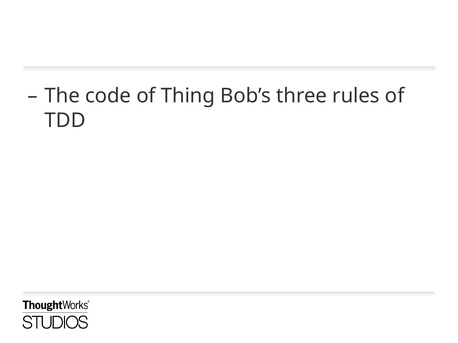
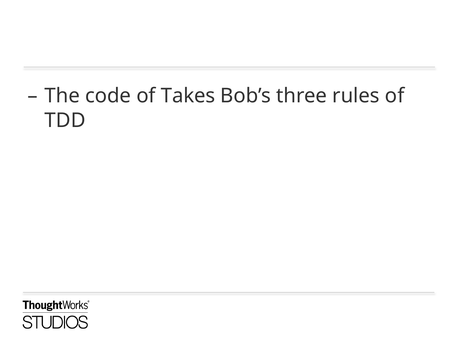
Thing: Thing -> Takes (188, 96)
